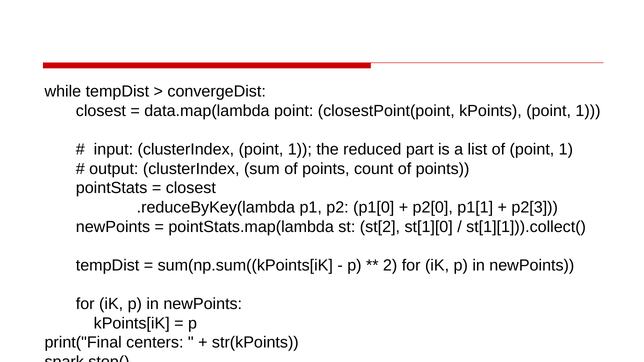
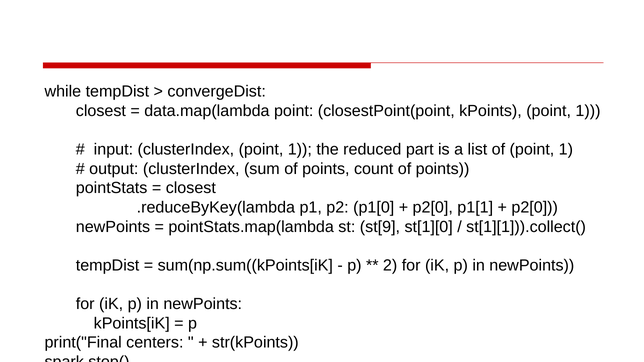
p2[3: p2[3 -> p2[0 (535, 208)
st[2: st[2 -> st[9 (380, 227)
